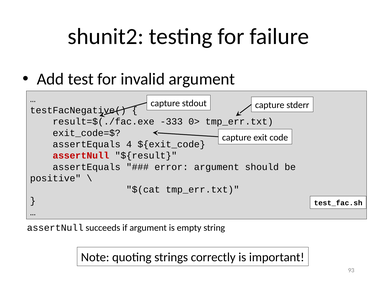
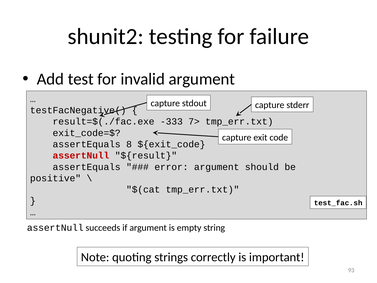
0>: 0> -> 7> (194, 122)
4: 4 -> 8 (129, 144)
